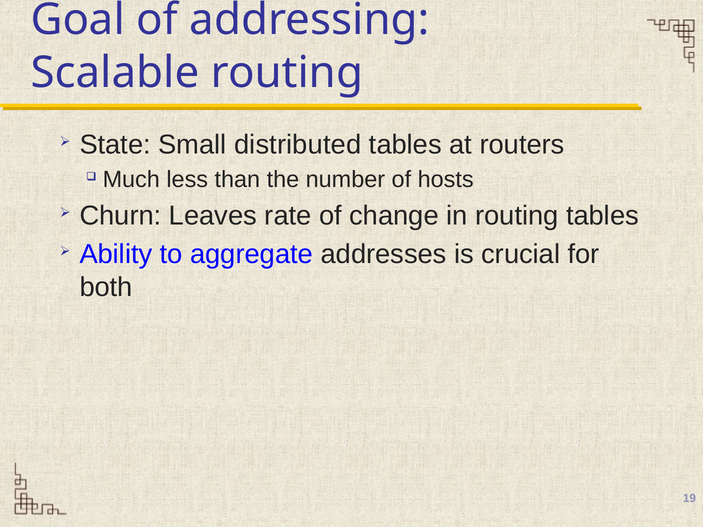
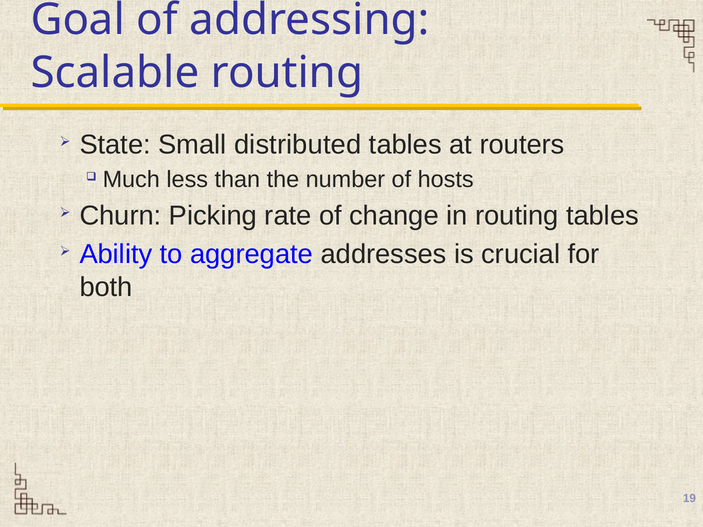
Leaves: Leaves -> Picking (213, 216)
